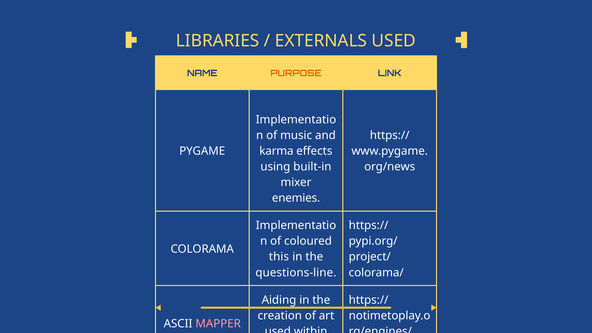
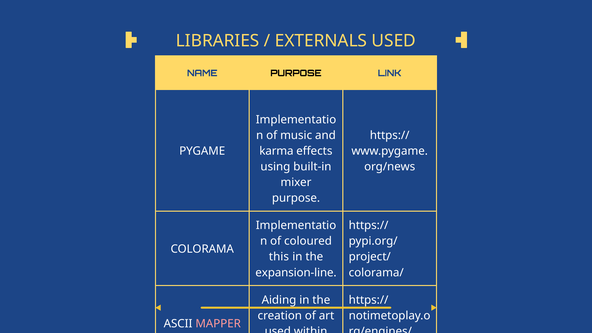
PURPOSE colour: orange -> black (296, 73)
enemies: enemies -> purpose (296, 198)
questions-line: questions-line -> expansion-line (296, 273)
